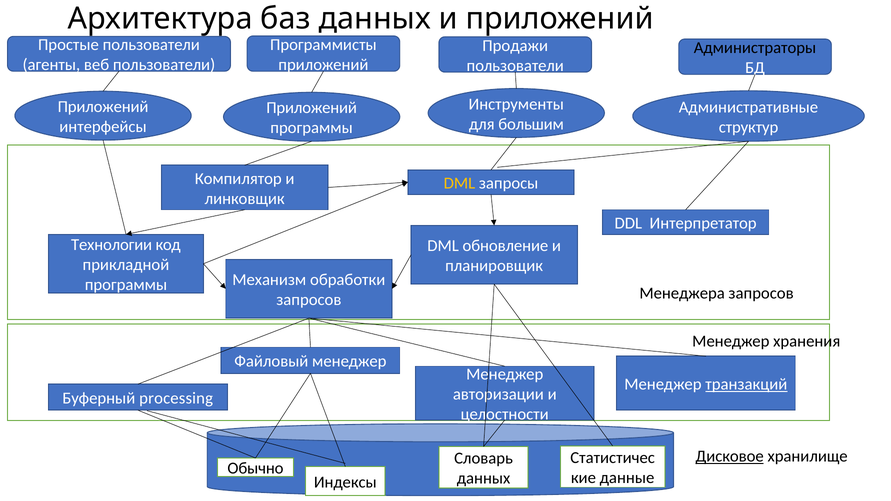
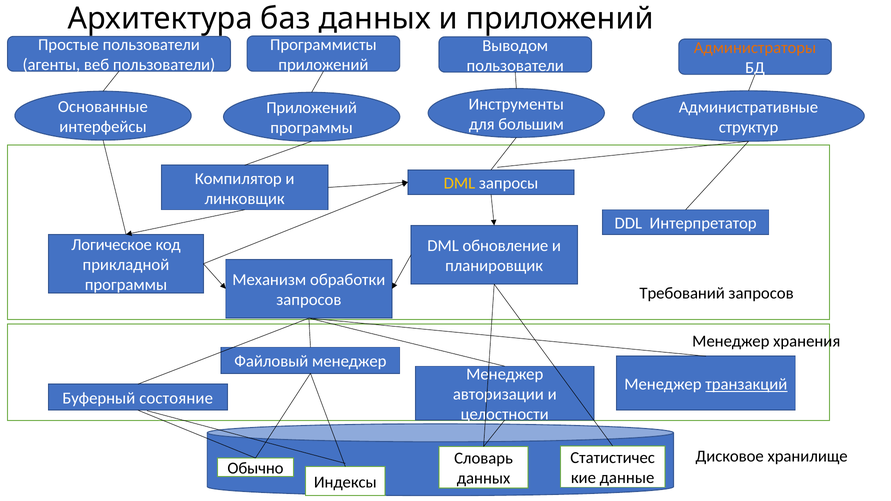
Продажи: Продажи -> Выводом (515, 46)
Администраторы colour: black -> orange (755, 48)
Приложений: Приложений -> Основанные (103, 107)
Технологии: Технологии -> Логическое (112, 245)
Менеджера: Менеджера -> Требований (682, 294)
processing: processing -> состояние (176, 398)
Дисковое underline: present -> none (730, 457)
